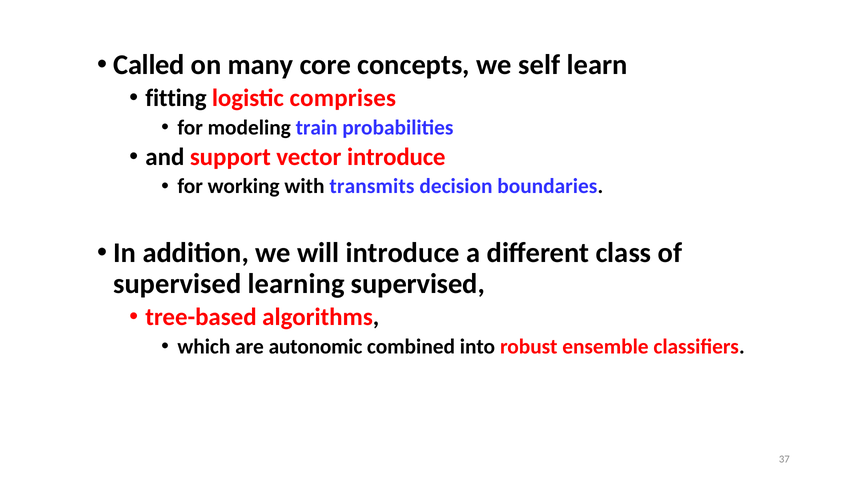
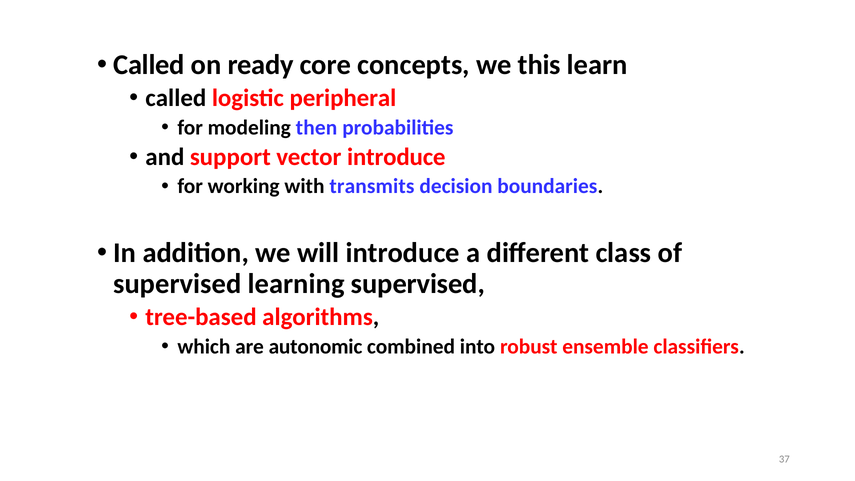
many: many -> ready (261, 65)
self: self -> this (539, 65)
fitting: fitting -> called (176, 98)
comprises: comprises -> peripheral (343, 98)
train: train -> then (316, 128)
